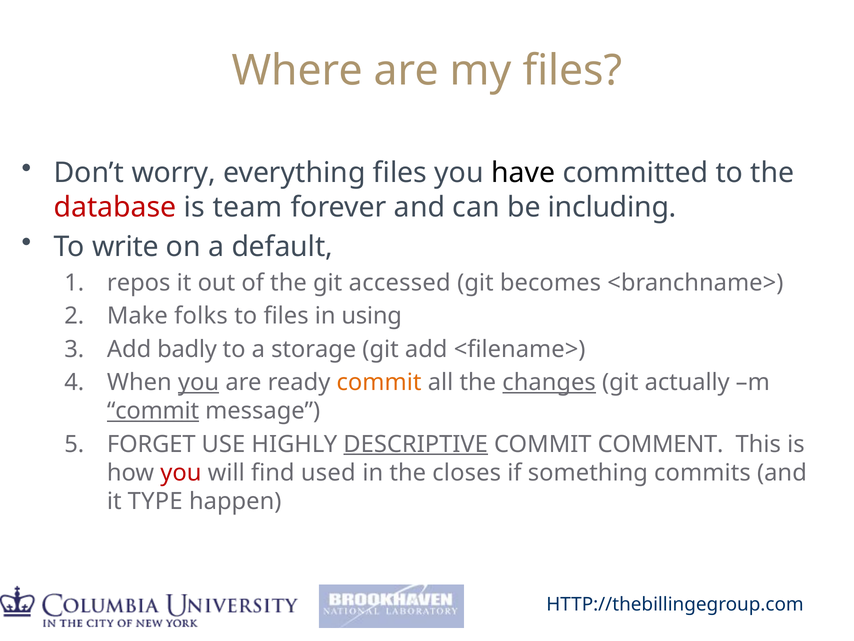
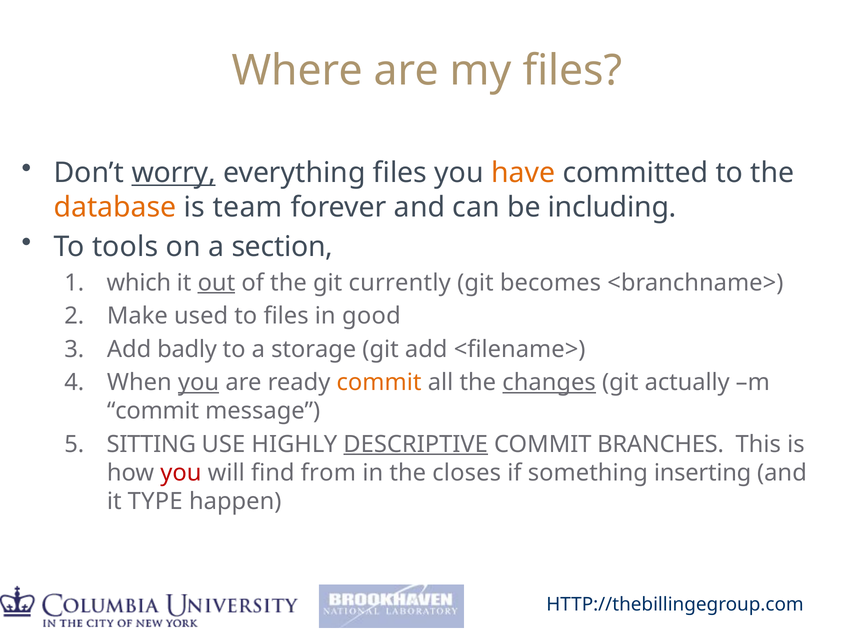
worry underline: none -> present (174, 173)
have colour: black -> orange (523, 173)
database colour: red -> orange (115, 207)
write: write -> tools (125, 247)
default: default -> section (282, 247)
repos: repos -> which (139, 283)
out underline: none -> present (216, 283)
accessed: accessed -> currently (400, 283)
folks: folks -> used (201, 316)
using: using -> good (371, 316)
commit underline: present -> none (153, 411)
FORGET: FORGET -> SITTING (151, 444)
COMMENT: COMMENT -> BRANCHES (661, 444)
used: used -> from (328, 472)
commits: commits -> inserting (703, 472)
